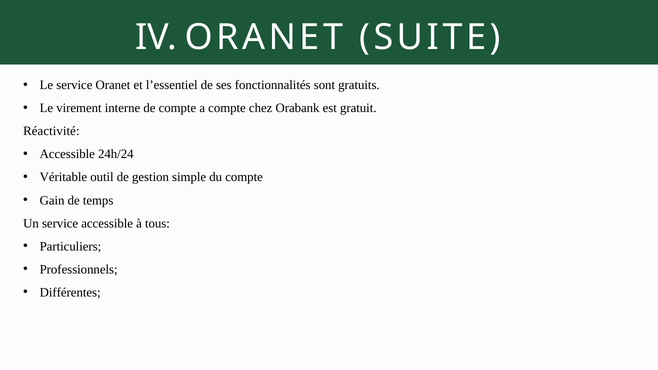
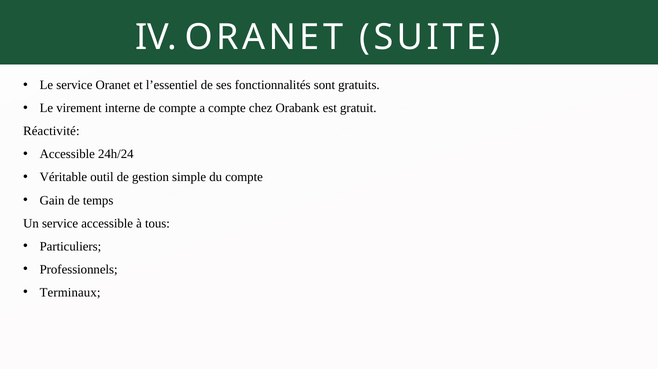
Différentes: Différentes -> Terminaux (70, 293)
